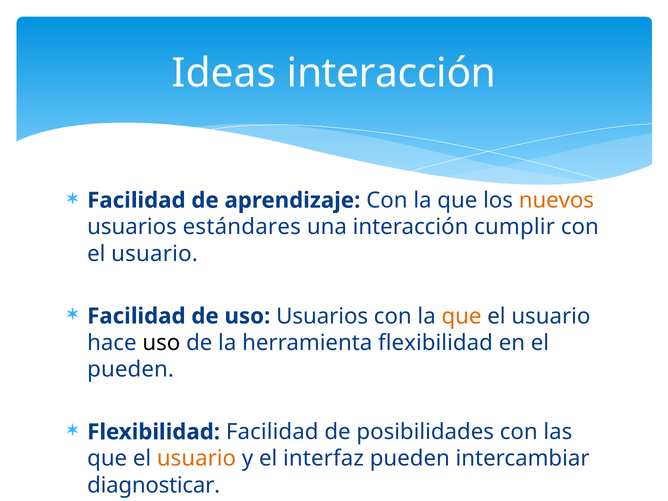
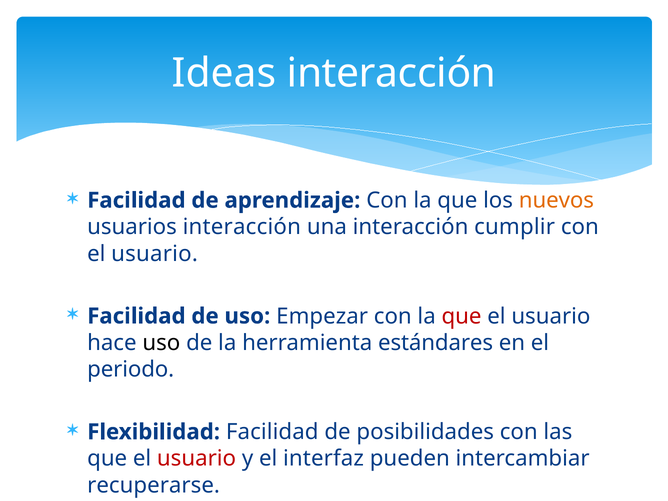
usuarios estándares: estándares -> interacción (242, 227)
uso Usuarios: Usuarios -> Empezar (322, 316)
que colour: orange -> red (462, 316)
herramienta flexibilidad: flexibilidad -> estándares (436, 343)
pueden: pueden -> periodo (131, 370)
usuario colour: orange -> red (197, 459)
diagnosticar: diagnosticar -> recuperarse (154, 485)
